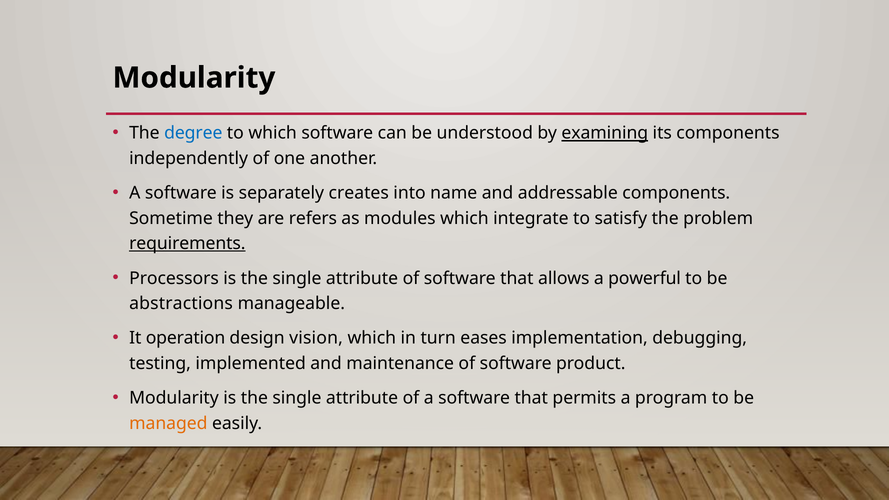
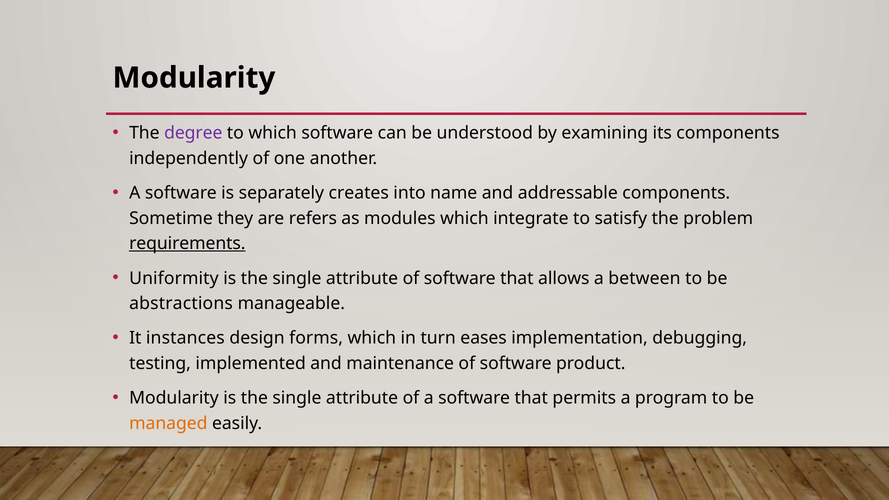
degree colour: blue -> purple (193, 133)
examining underline: present -> none (605, 133)
Processors: Processors -> Uniformity (174, 278)
powerful: powerful -> between (644, 278)
operation: operation -> instances (185, 338)
vision: vision -> forms (316, 338)
